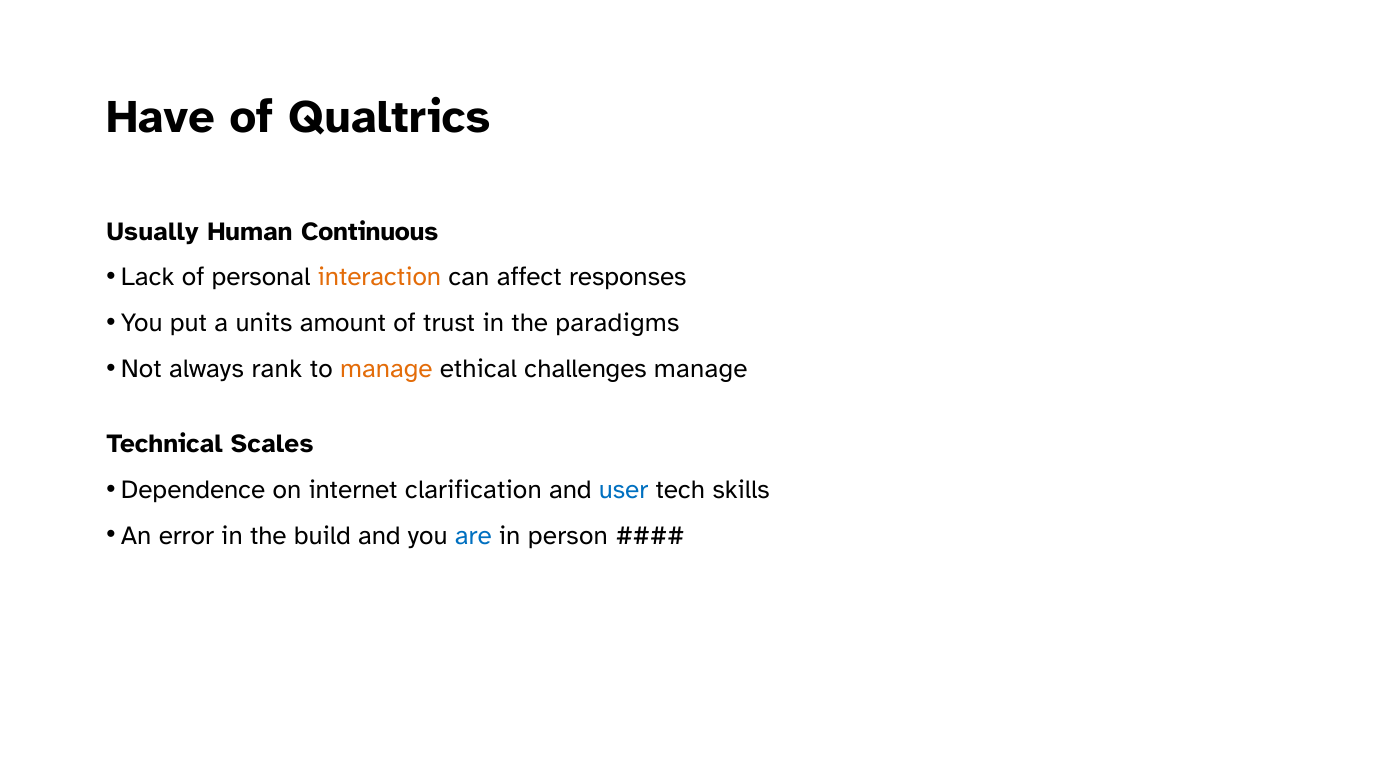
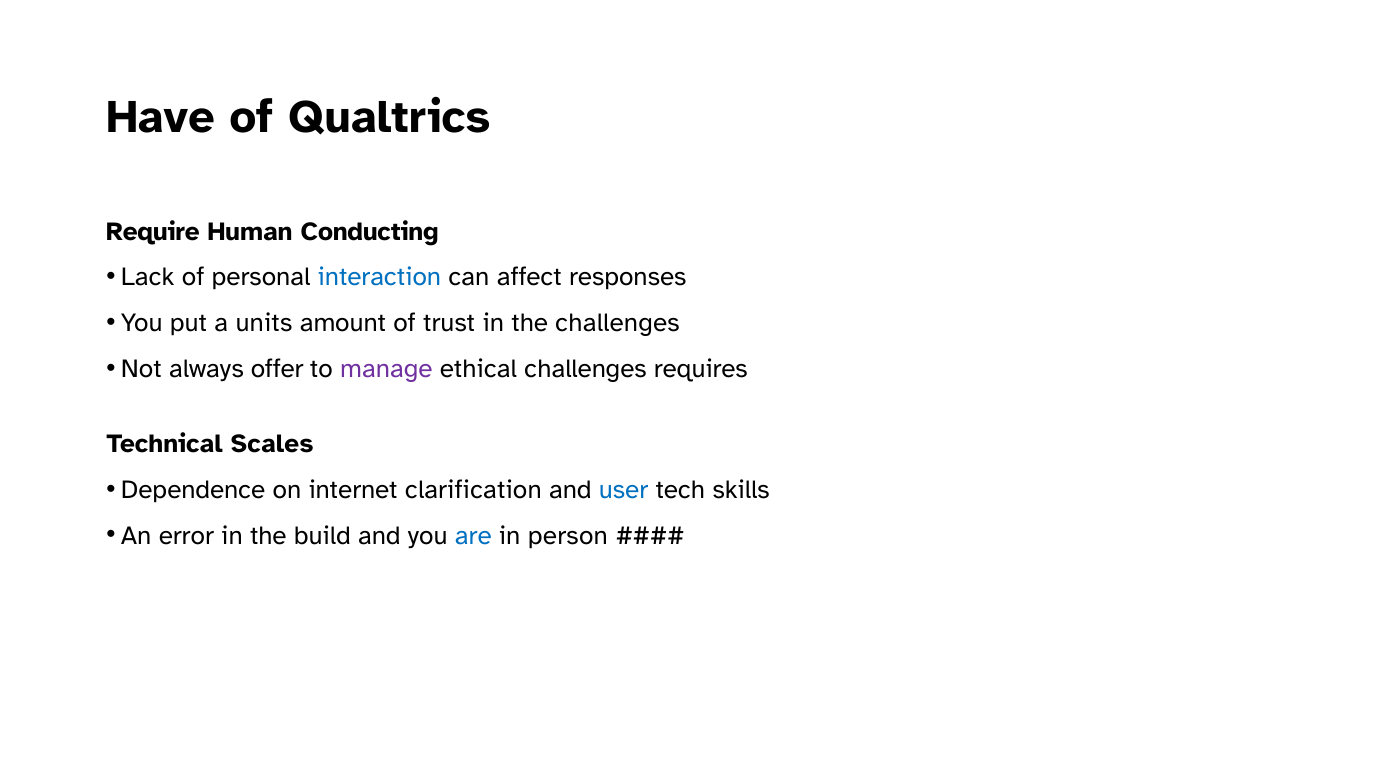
Usually: Usually -> Require (153, 231)
Continuous: Continuous -> Conducting (370, 231)
interaction colour: orange -> blue (379, 277)
the paradigms: paradigms -> challenges (617, 323)
rank: rank -> offer (277, 369)
manage colour: orange -> purple (386, 369)
challenges manage: manage -> requires (701, 369)
